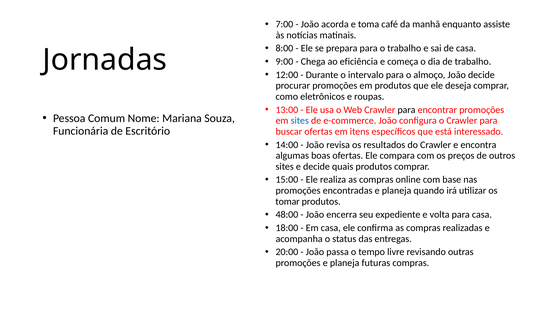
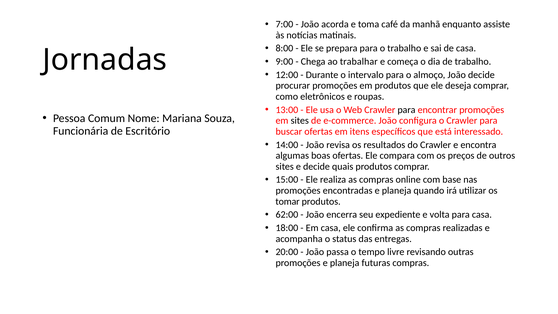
eficiência: eficiência -> trabalhar (359, 62)
sites colour: blue -> black (300, 121)
48:00: 48:00 -> 62:00 (287, 215)
